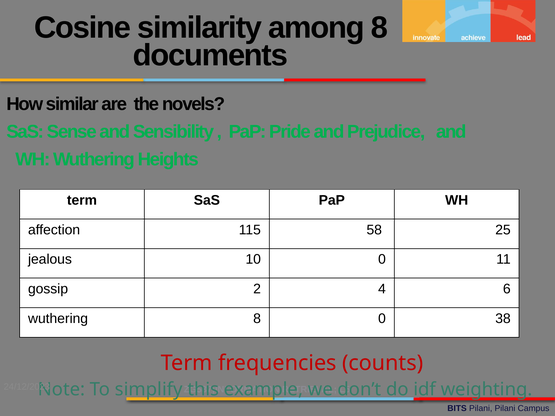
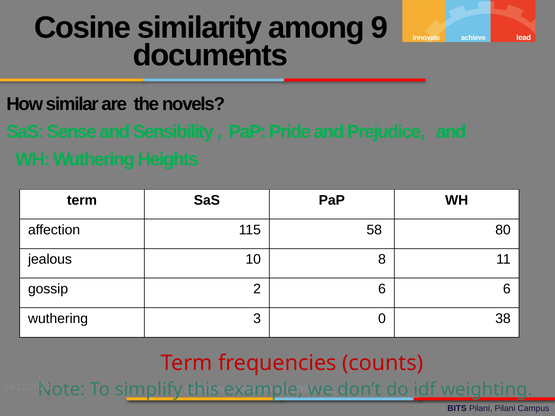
among 8: 8 -> 9 (379, 28)
25: 25 -> 80 (503, 230)
10 0: 0 -> 8 (382, 260)
2 4: 4 -> 6 (382, 289)
wuthering 8: 8 -> 3 (257, 319)
